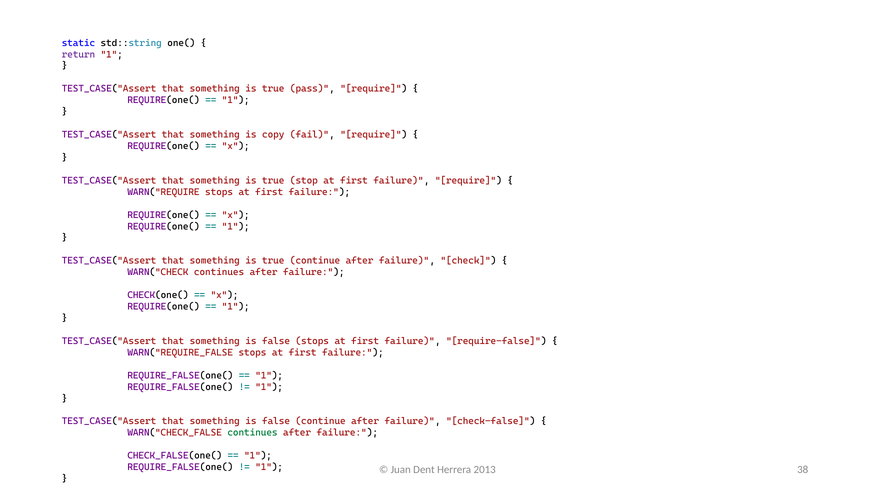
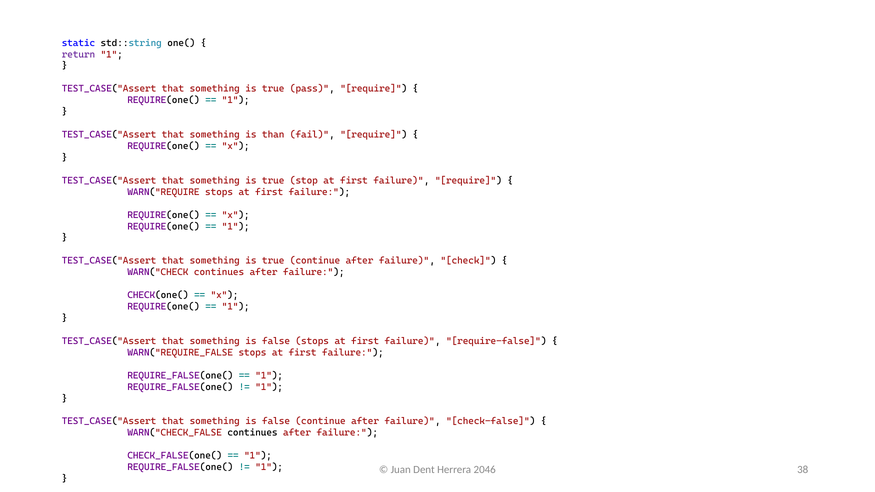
copy: copy -> than (273, 135)
continues colour: green -> black (252, 433)
2013: 2013 -> 2046 (485, 470)
